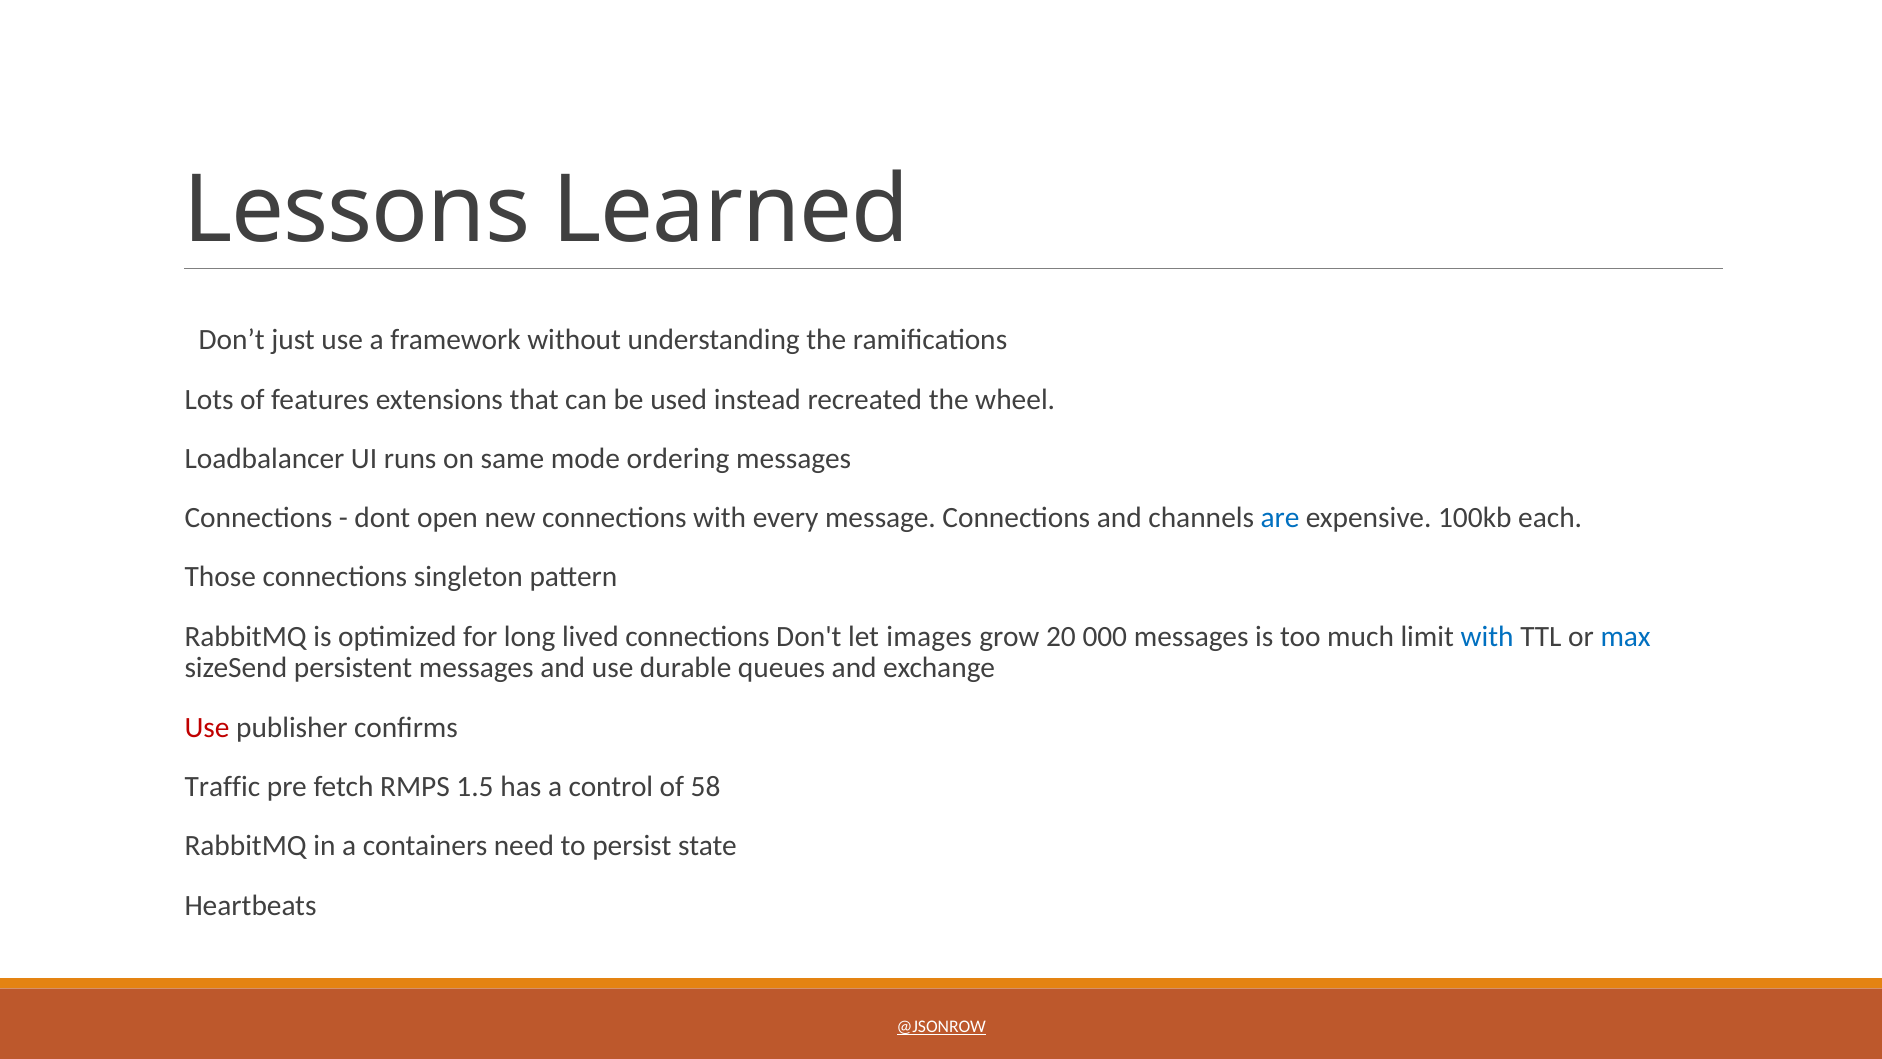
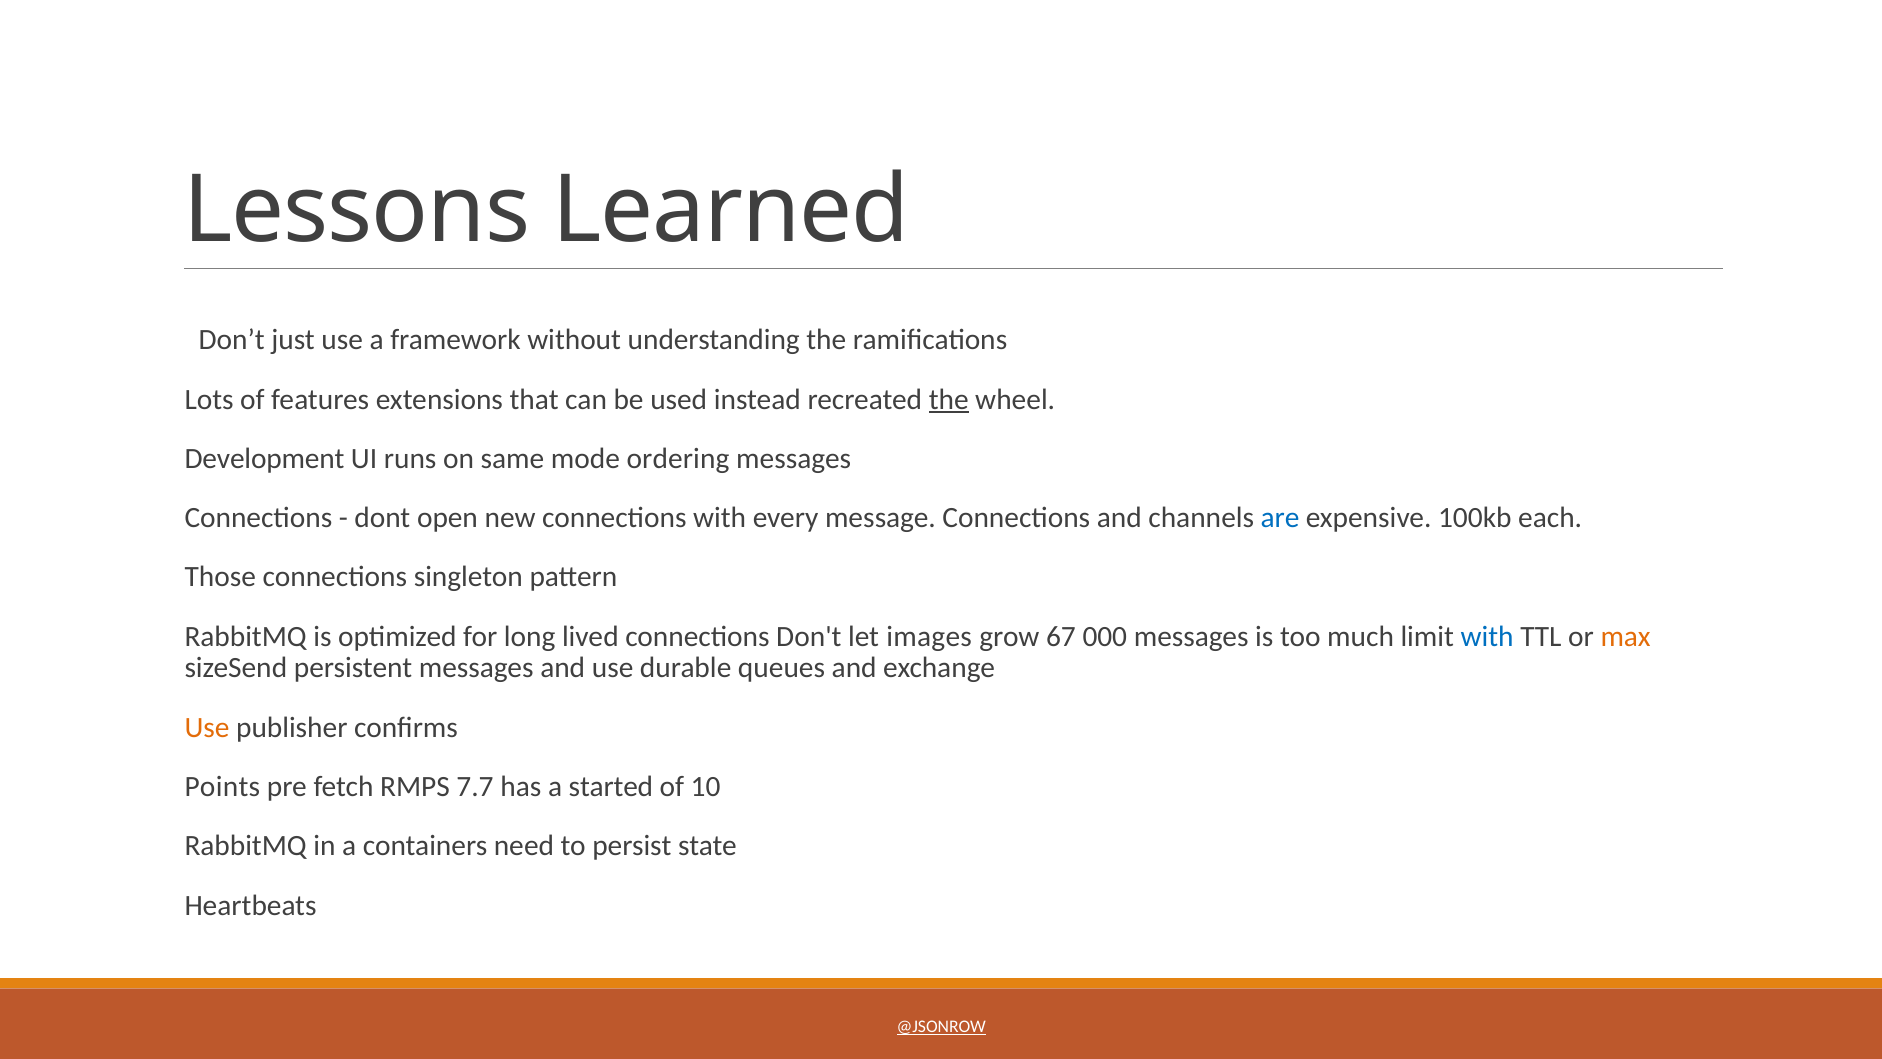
the underline: none -> present (949, 399)
Loadbalancer: Loadbalancer -> Development (265, 459)
20: 20 -> 67 (1061, 636)
max colour: blue -> orange (1626, 636)
Use colour: red -> orange (207, 727)
Traffic: Traffic -> Points (222, 787)
1.5: 1.5 -> 7.7 (475, 787)
control: control -> started (611, 787)
58: 58 -> 10 (706, 787)
